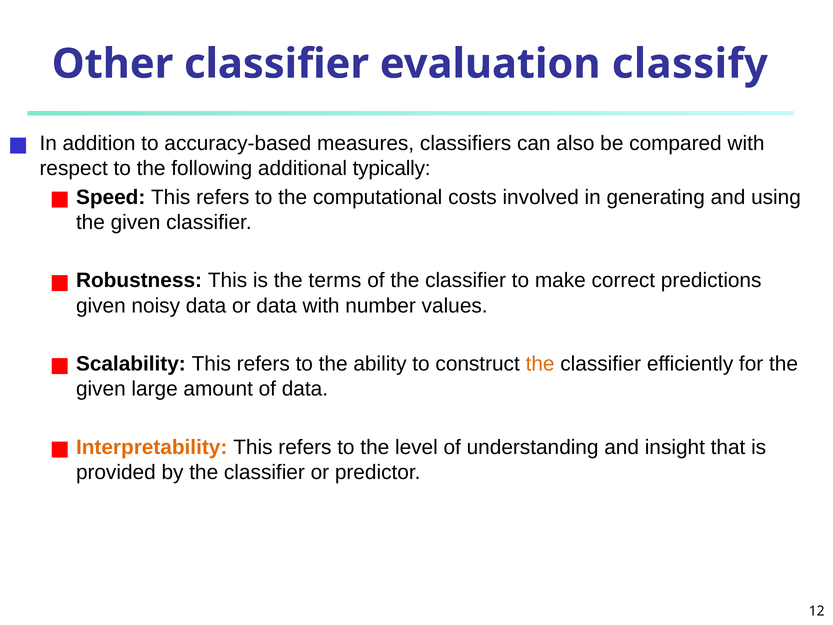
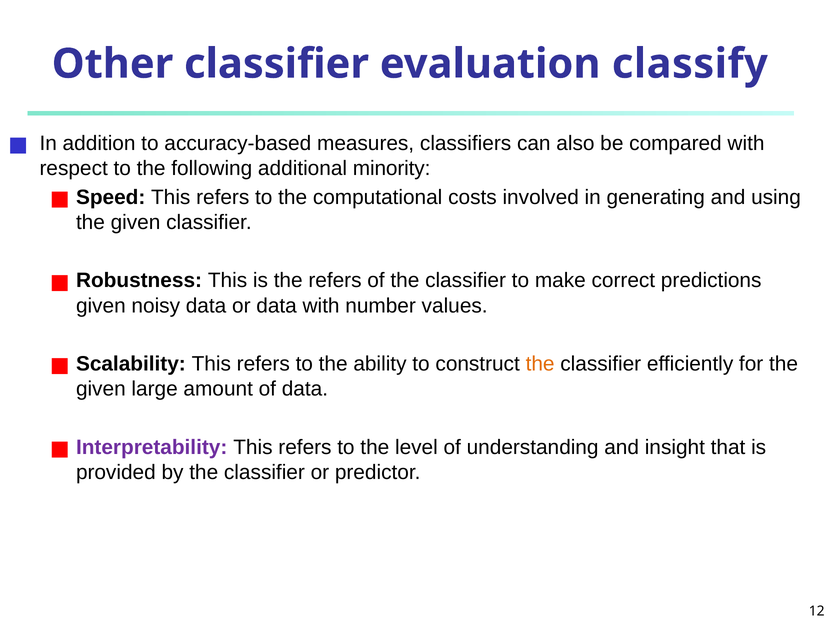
typically: typically -> minority (392, 168)
the terms: terms -> refers (335, 281)
Interpretability colour: orange -> purple (152, 447)
